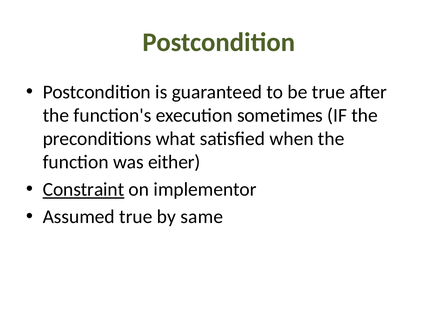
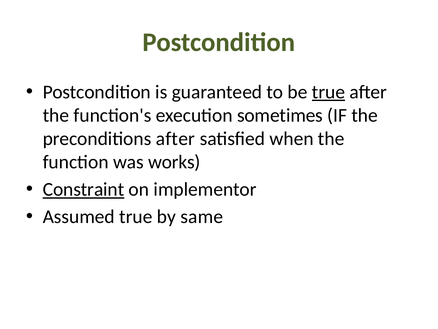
true underline: none -> present (329, 92)
preconditions what: what -> after (175, 139)
either: either -> works (174, 162)
